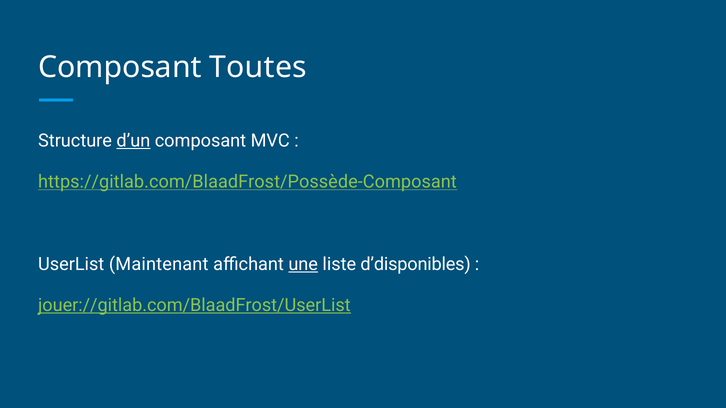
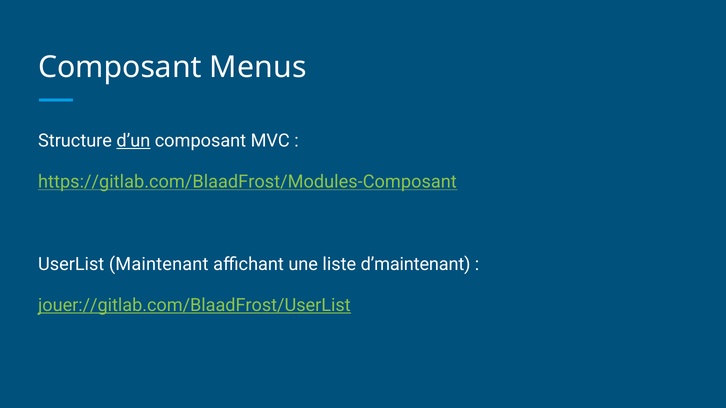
Toutes: Toutes -> Menus (258, 68)
https://gitlab.com/BlaadFrost/Possède-Composant: https://gitlab.com/BlaadFrost/Possède-Composant -> https://gitlab.com/BlaadFrost/Modules-Composant (247, 182)
une underline: present -> none (303, 264)
d’disponibles: d’disponibles -> d’maintenant (416, 264)
